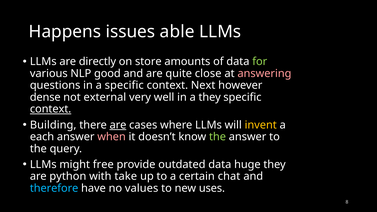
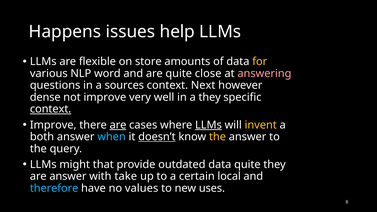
able: able -> help (177, 32)
directly: directly -> flexible (97, 62)
for colour: light green -> yellow (260, 62)
good: good -> word (107, 73)
a specific: specific -> sources (124, 85)
not external: external -> improve (105, 97)
Building: Building -> Improve (53, 125)
LLMs underline: none -> present (208, 125)
each: each -> both (42, 137)
when colour: pink -> light blue (112, 137)
doesn’t underline: none -> present (157, 137)
the colour: light green -> yellow (217, 137)
free: free -> that (103, 164)
data huge: huge -> quite (247, 164)
are python: python -> answer (68, 176)
chat: chat -> local (229, 176)
